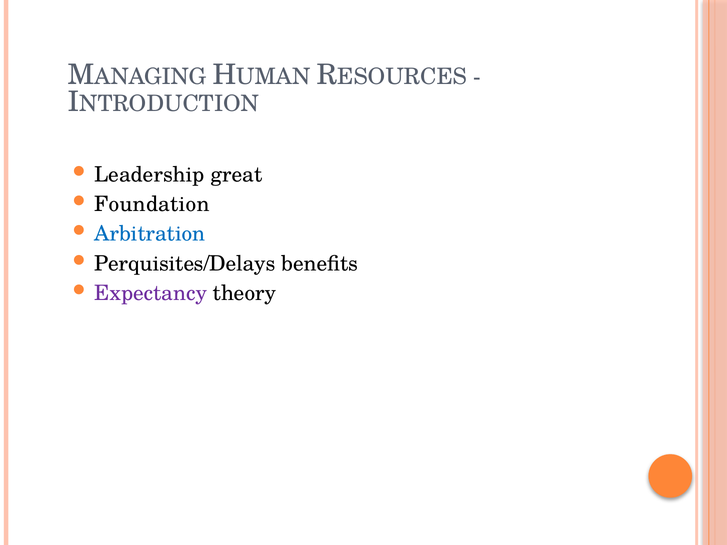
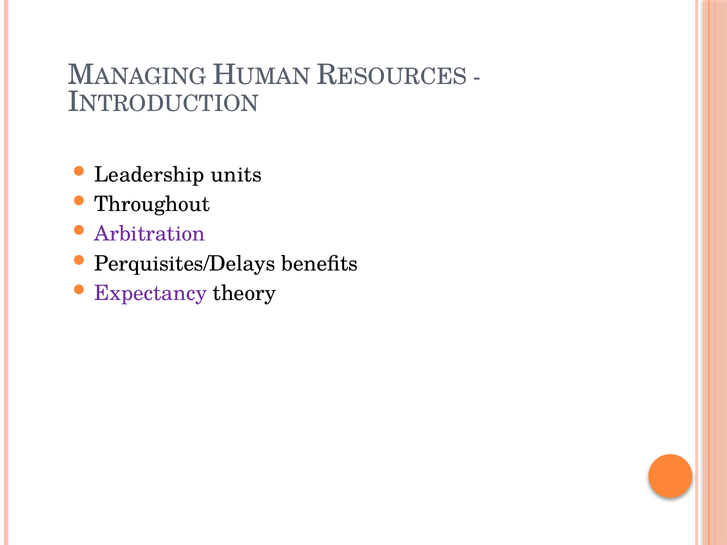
great: great -> units (237, 175)
Foundation: Foundation -> Throughout (152, 204)
Arbitration colour: blue -> purple (150, 234)
